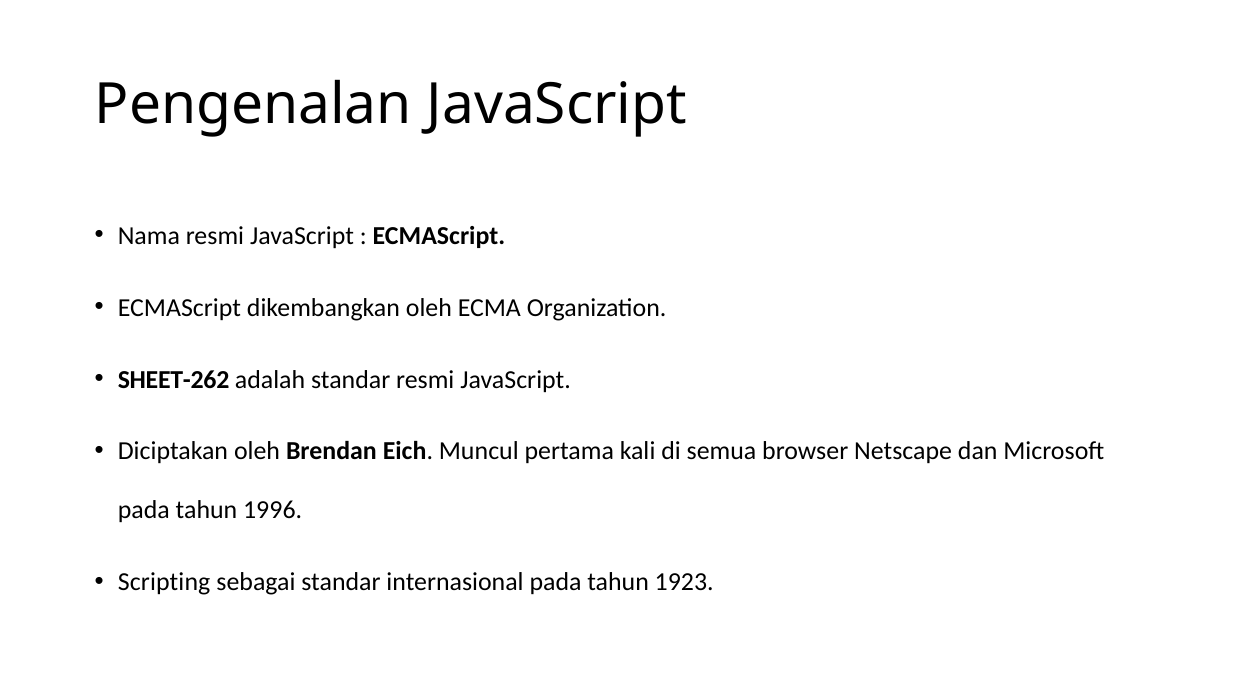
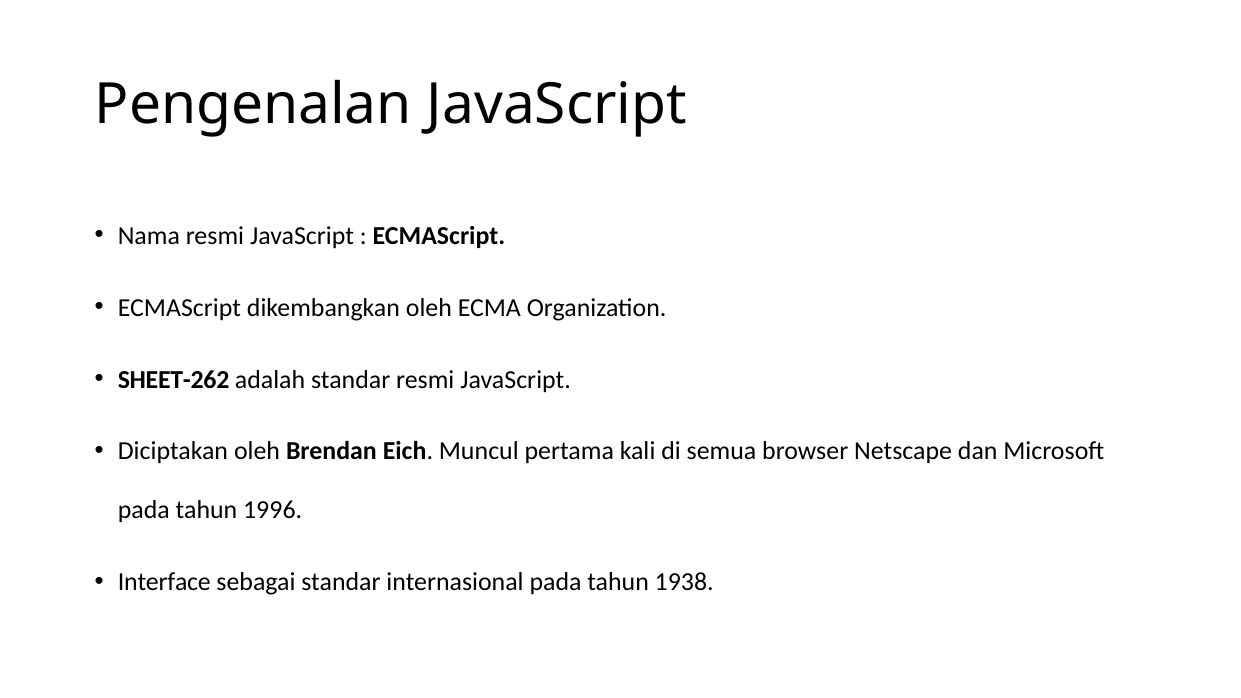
Scripting: Scripting -> Interface (164, 582)
1923: 1923 -> 1938 (684, 582)
